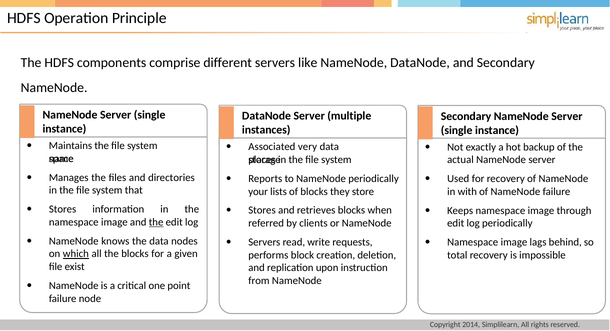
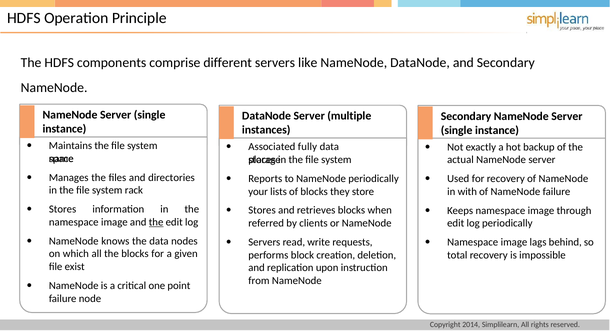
very: very -> fully (307, 147)
that: that -> rack (134, 190)
which underline: present -> none (76, 254)
